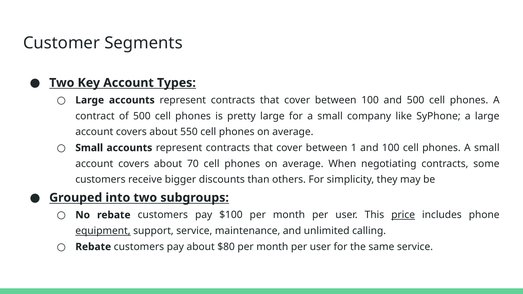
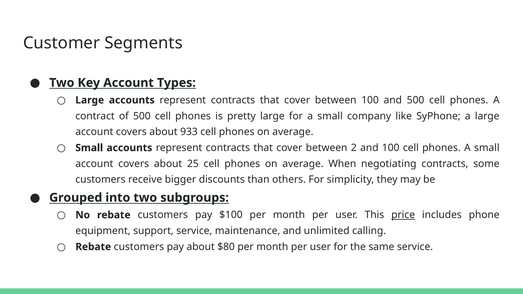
550: 550 -> 933 (189, 132)
1: 1 -> 2 (354, 148)
70: 70 -> 25 (193, 164)
equipment underline: present -> none (103, 231)
